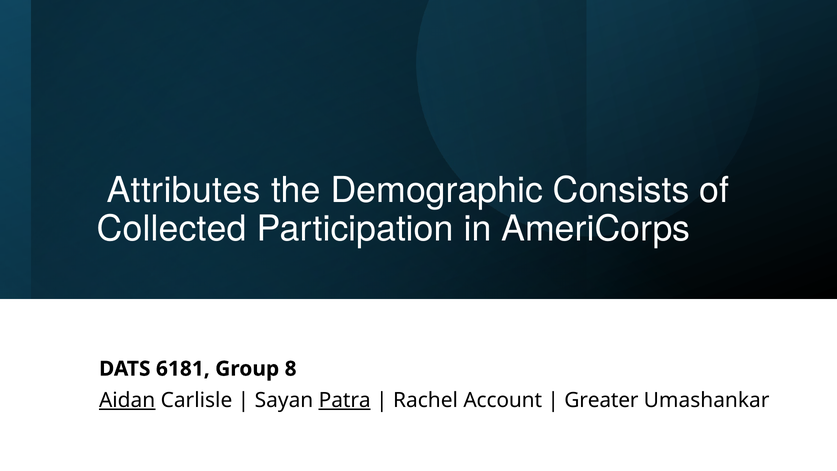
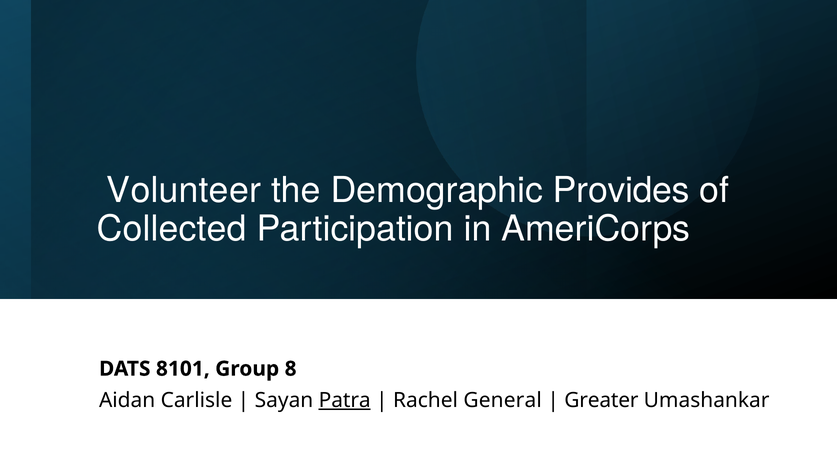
Attributes: Attributes -> Volunteer (184, 190)
Consists: Consists -> Provides (621, 190)
6181: 6181 -> 8101 (183, 369)
Aidan underline: present -> none (127, 400)
Account: Account -> General (503, 400)
